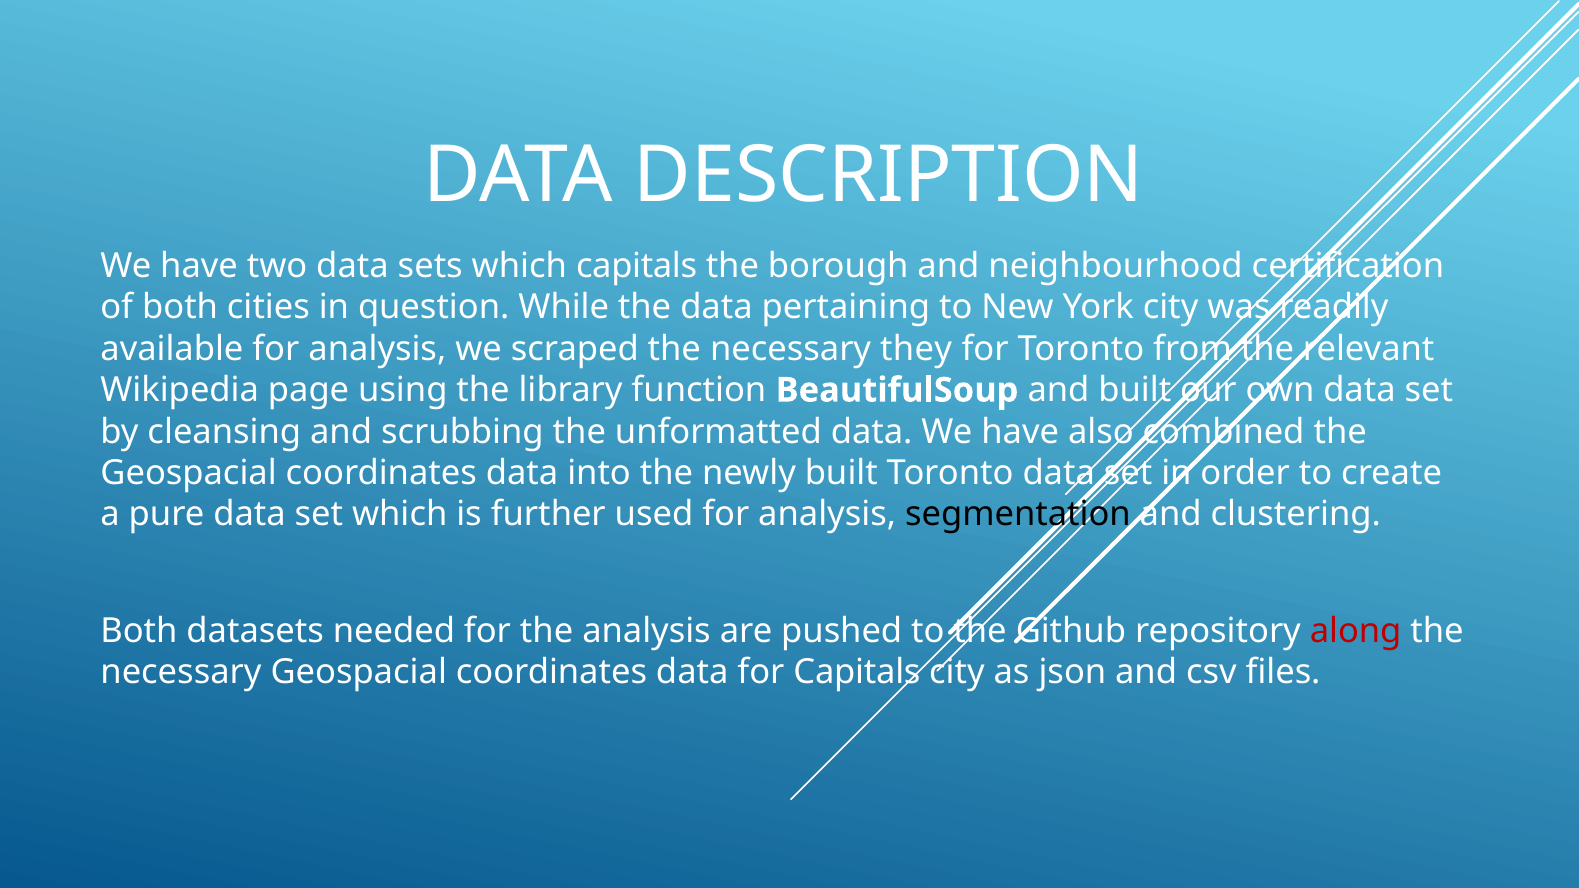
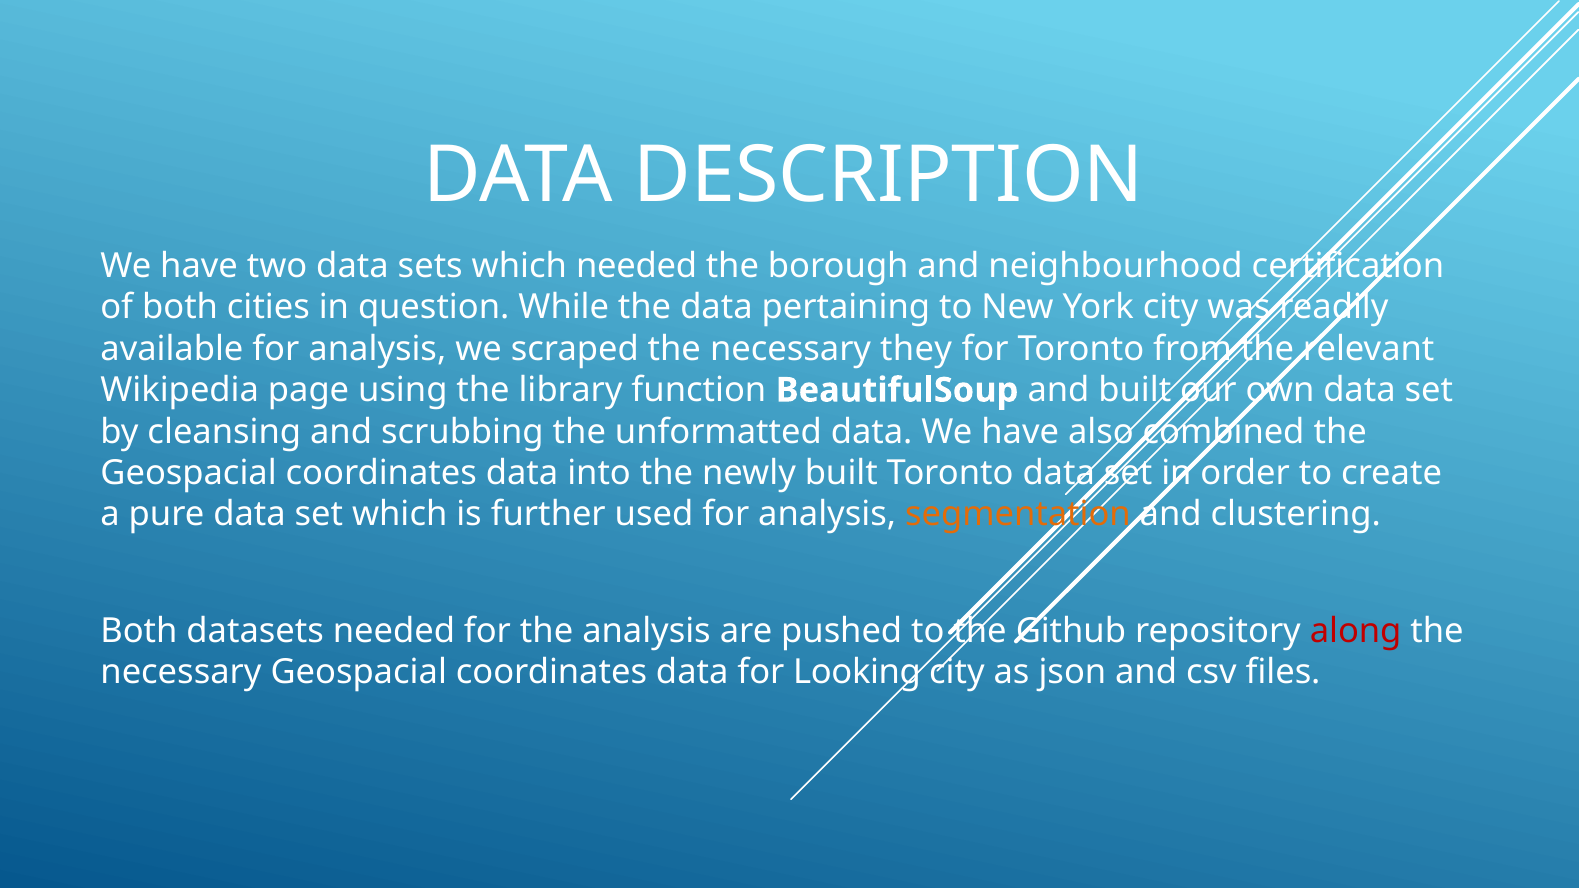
which capitals: capitals -> needed (637, 266)
segmentation colour: black -> orange (1018, 515)
for Capitals: Capitals -> Looking (857, 673)
